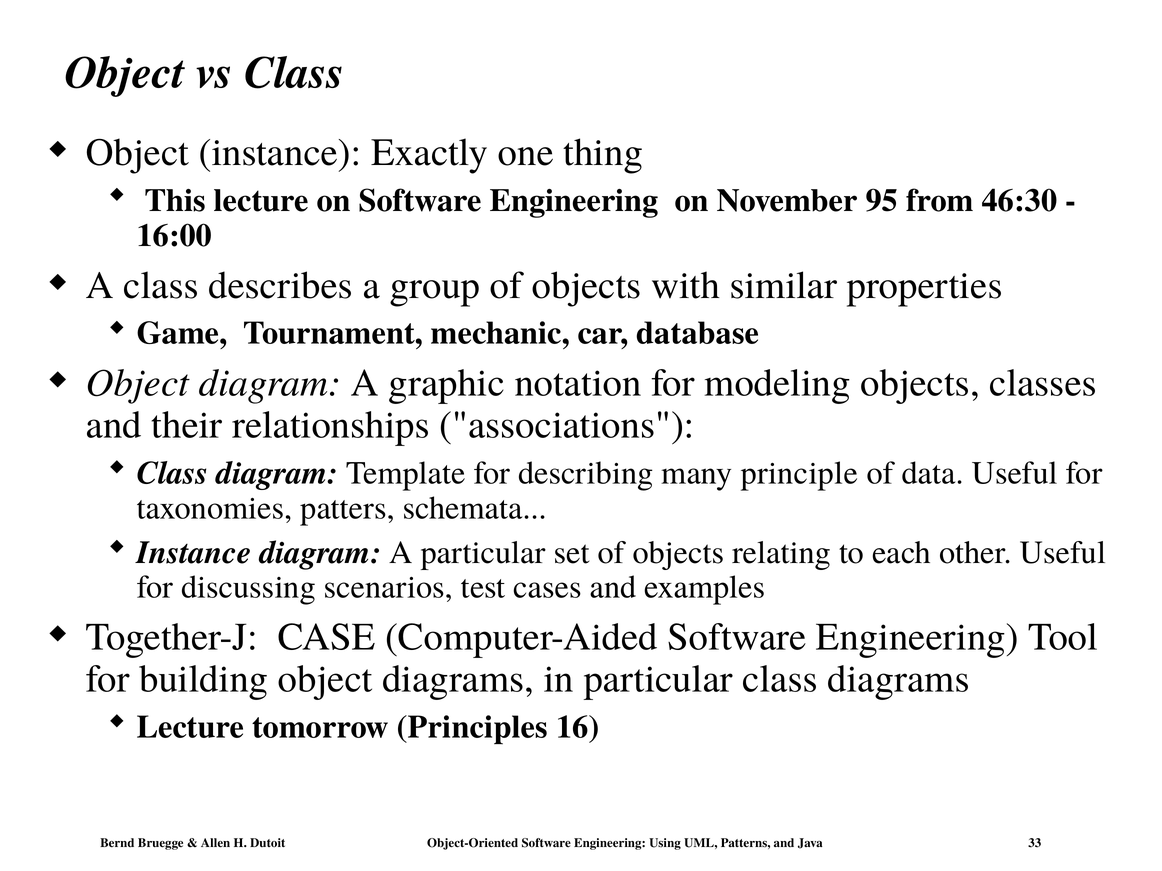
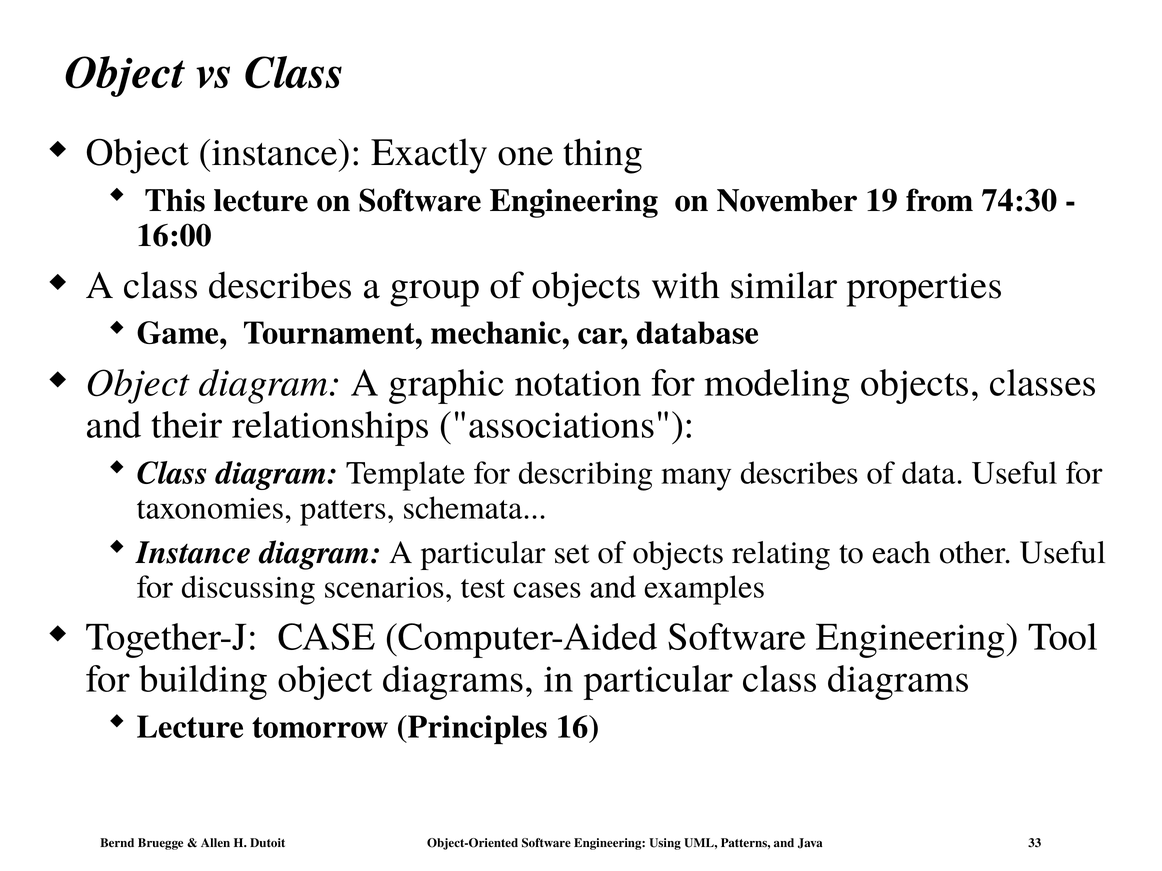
95: 95 -> 19 (882, 201)
46:30: 46:30 -> 74:30 (1020, 201)
many principle: principle -> describes (800, 473)
